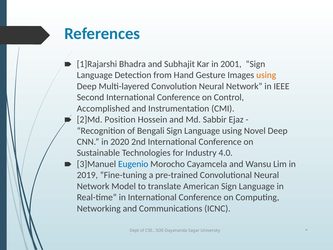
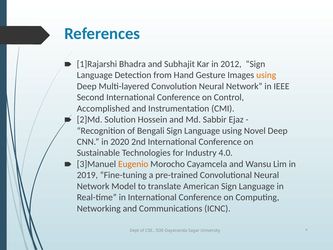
2001: 2001 -> 2012 (231, 64)
Position: Position -> Solution (120, 119)
Eugenio colour: blue -> orange (133, 164)
